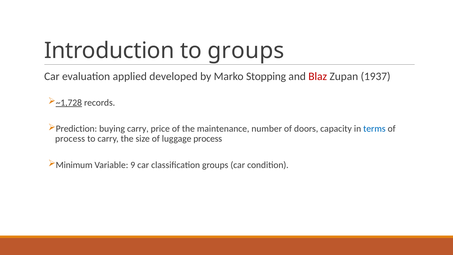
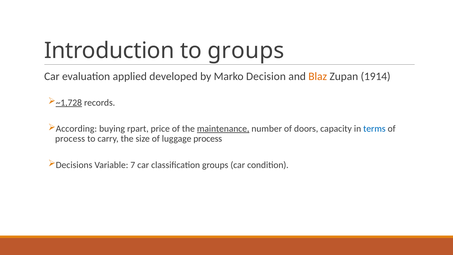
Stopping: Stopping -> Decision (266, 76)
Blaz colour: red -> orange (318, 76)
1937: 1937 -> 1914 (376, 76)
Prediction: Prediction -> According (76, 129)
buying carry: carry -> rpart (138, 129)
maintenance underline: none -> present (223, 129)
Minimum: Minimum -> Decisions (74, 165)
9: 9 -> 7 (133, 165)
